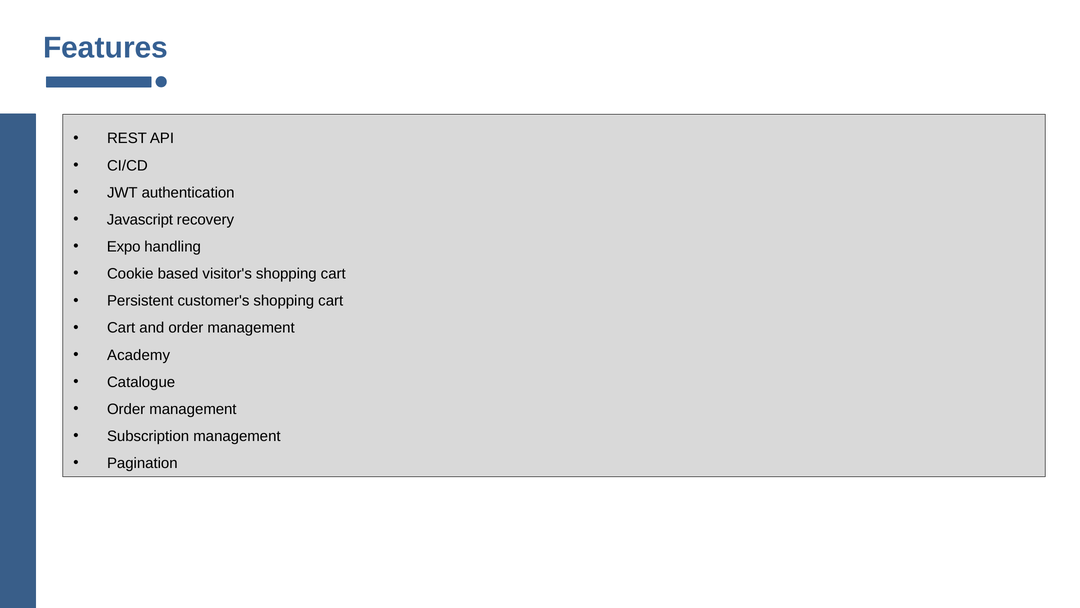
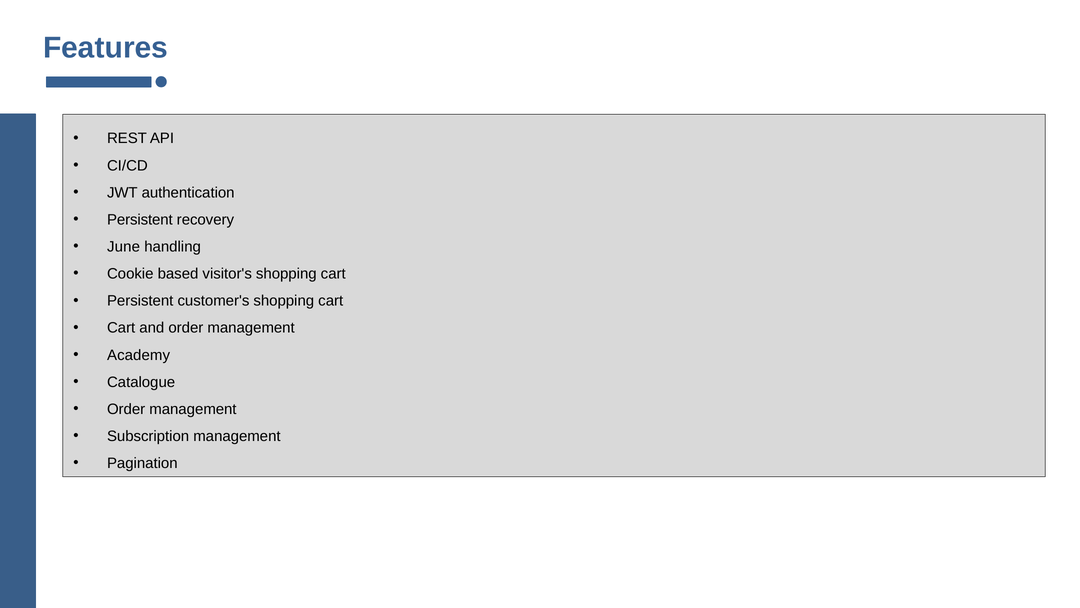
Javascript: Javascript -> Persistent (140, 220)
Expo: Expo -> June (124, 247)
